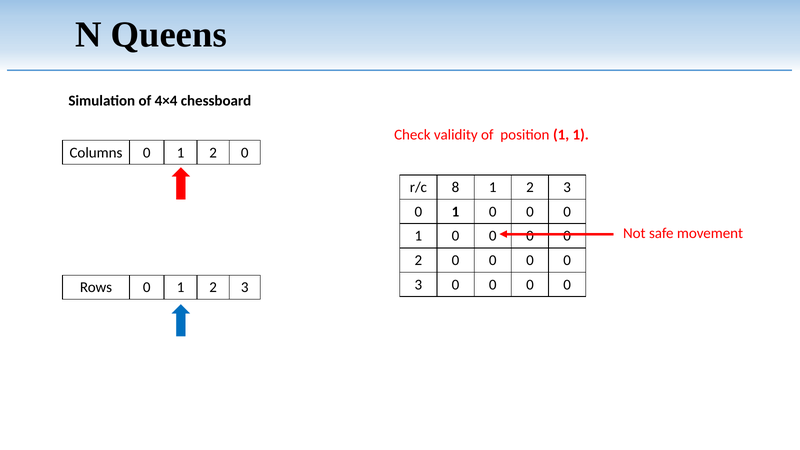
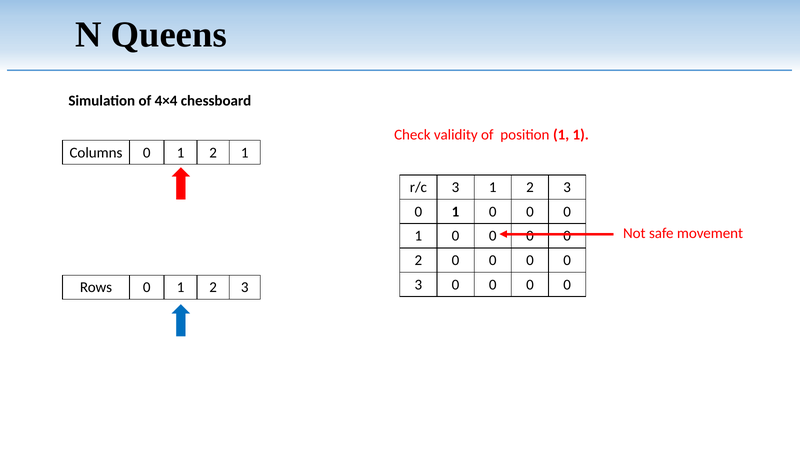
1 2 0: 0 -> 1 (245, 153)
r/c 8: 8 -> 3 (456, 187)
